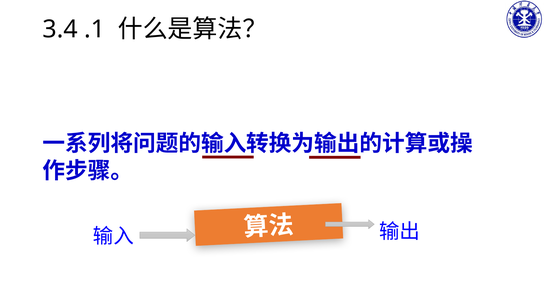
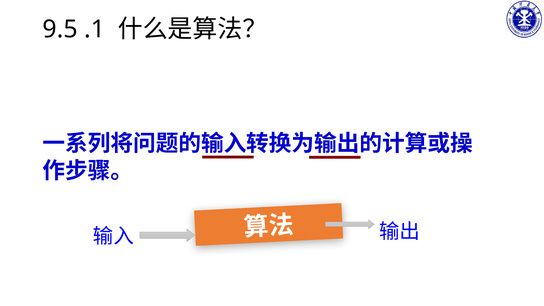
3.4: 3.4 -> 9.5 (60, 29)
